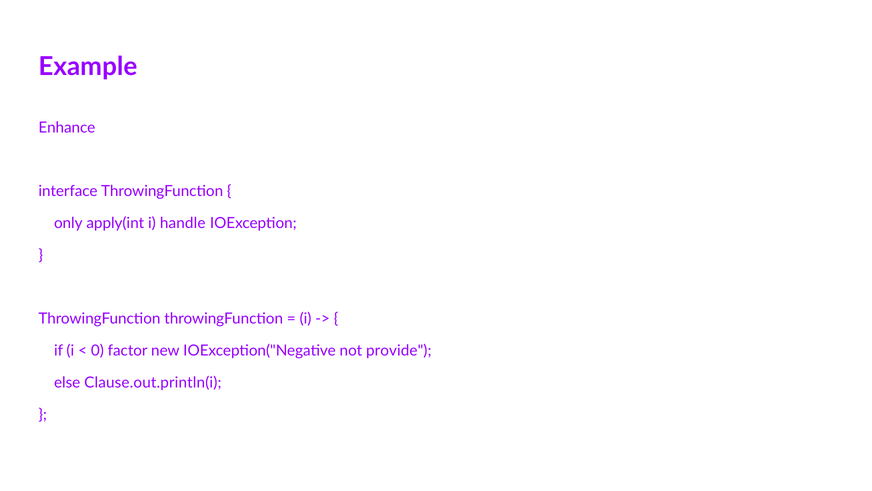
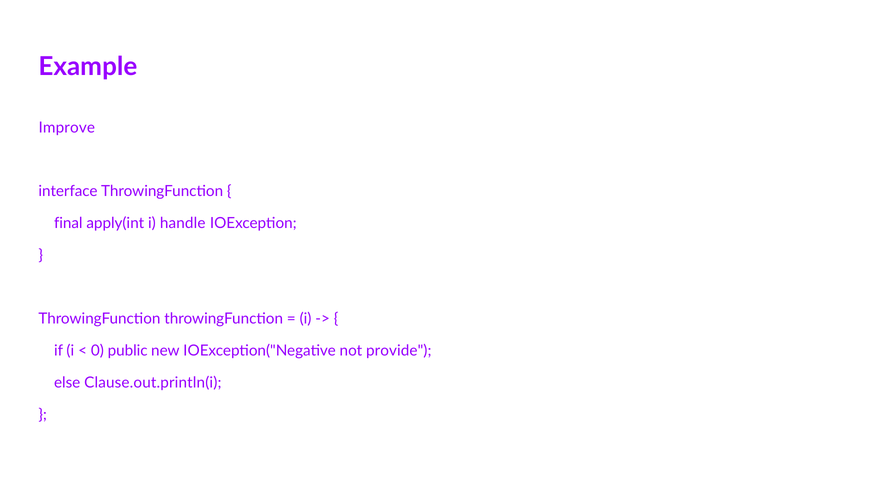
Enhance: Enhance -> Improve (67, 127)
only: only -> final (68, 223)
factor: factor -> public (128, 350)
